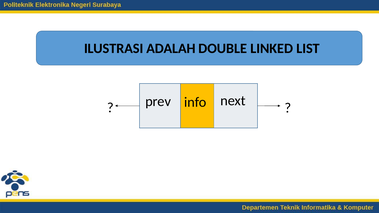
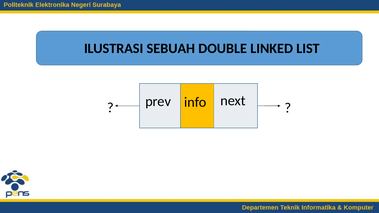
ADALAH: ADALAH -> SEBUAH (171, 49)
